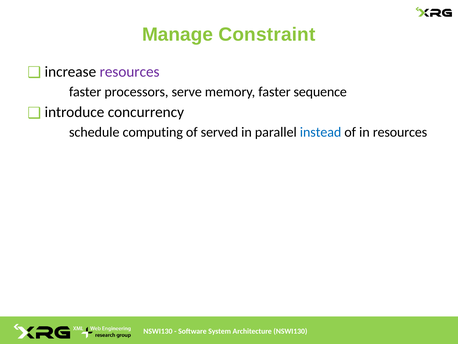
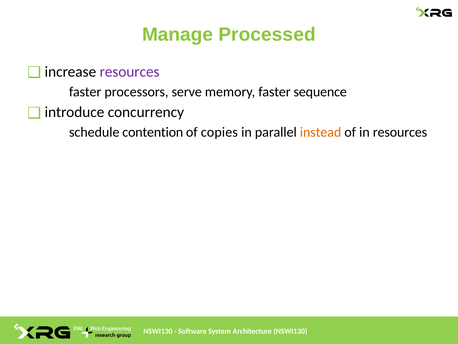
Constraint: Constraint -> Processed (267, 35)
computing: computing -> contention (153, 132)
served: served -> copies (219, 132)
instead colour: blue -> orange (321, 132)
